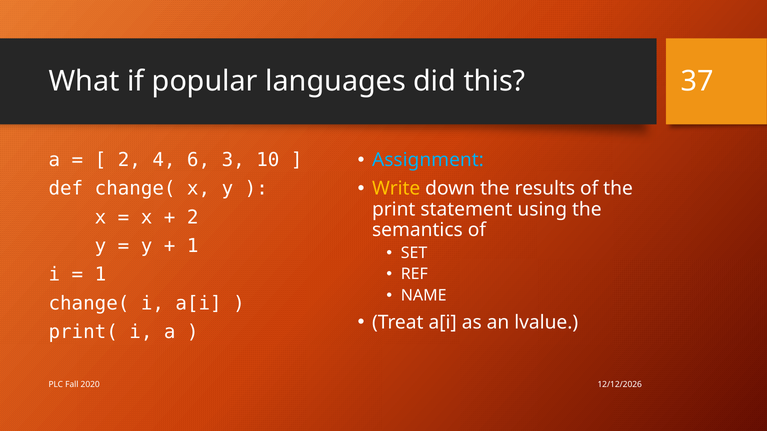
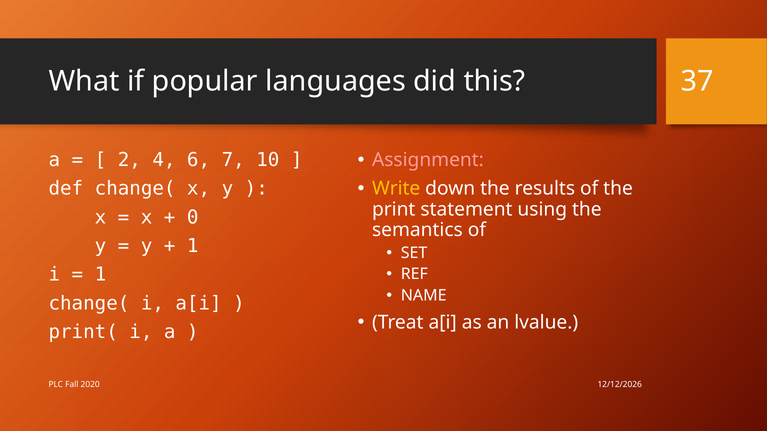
Assignment colour: light blue -> pink (428, 160)
3: 3 -> 7 (233, 160)
2: 2 -> 0 (193, 218)
